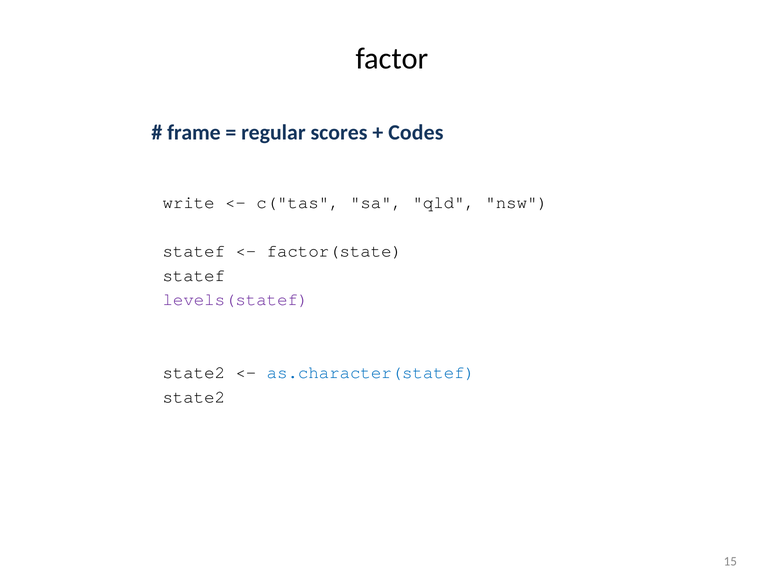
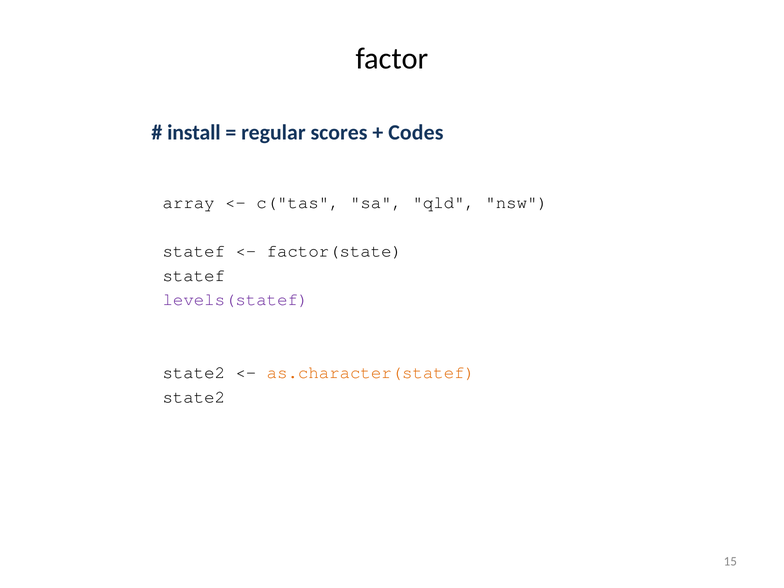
frame: frame -> install (194, 132)
write: write -> array (189, 202)
as.character(statef colour: blue -> orange (371, 373)
